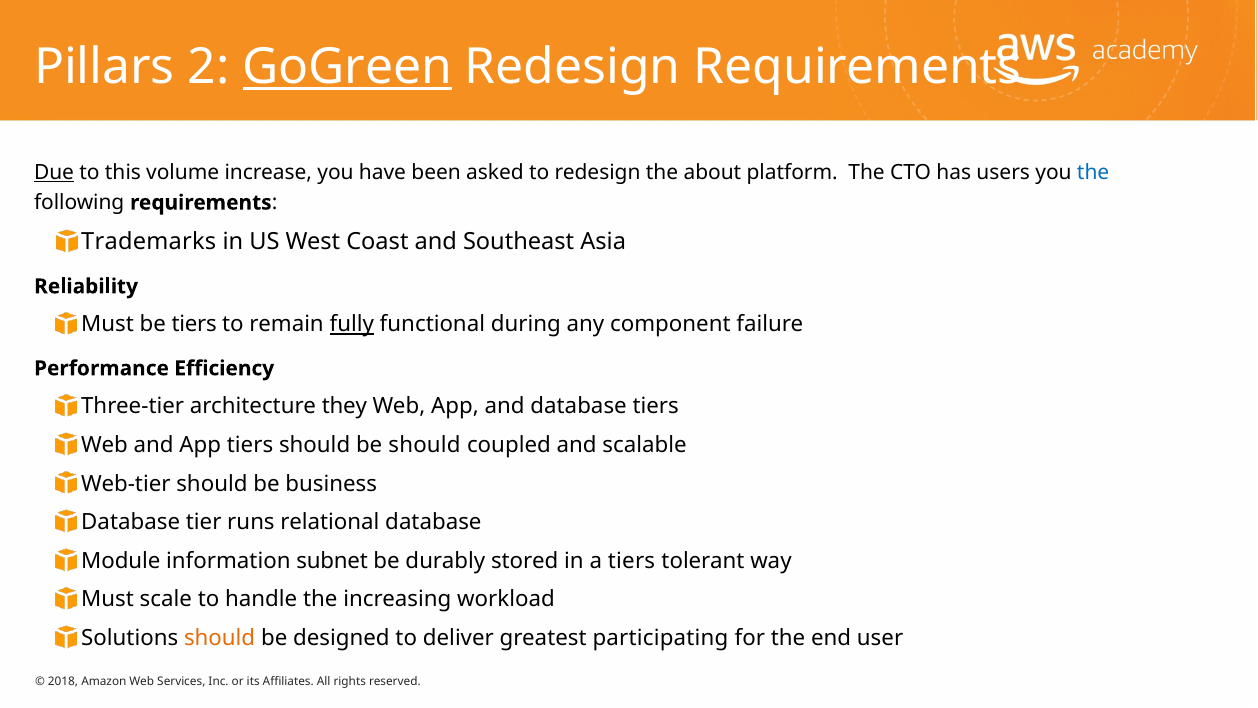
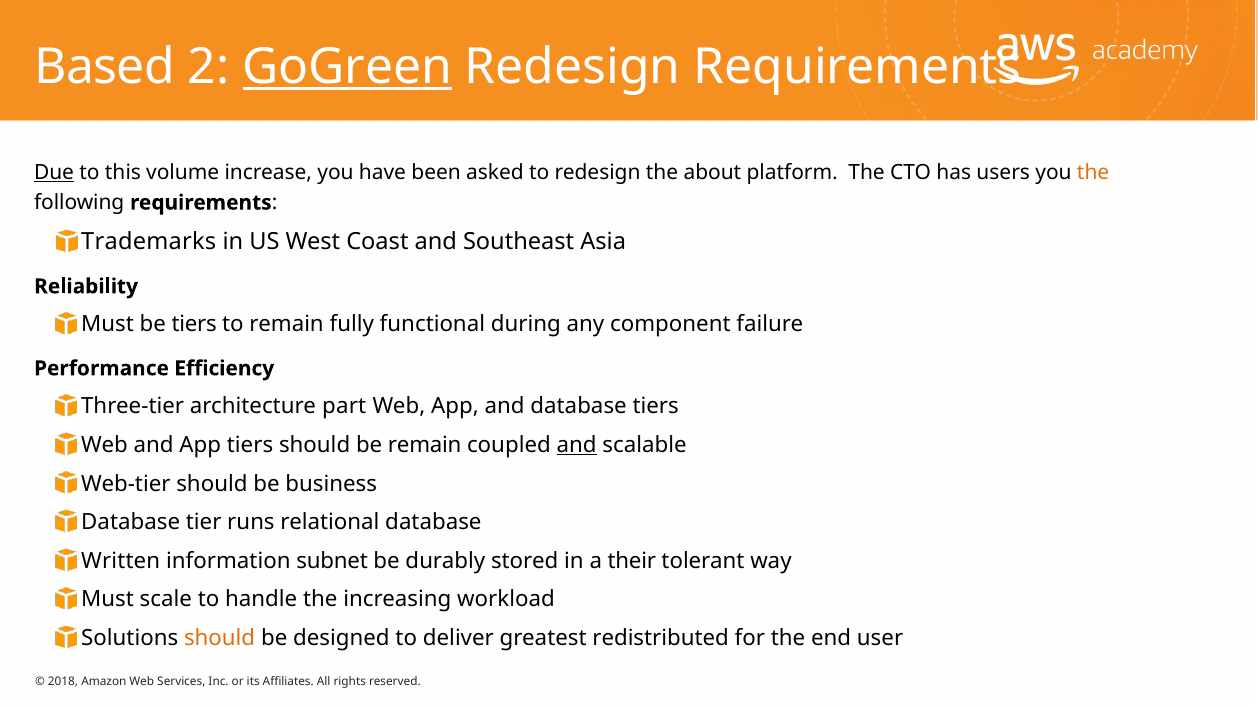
Pillars: Pillars -> Based (105, 67)
the colour: blue -> orange (1093, 172)
fully underline: present -> none (352, 324)
they: they -> part (344, 406)
be should: should -> remain (425, 445)
and underline: none -> present (577, 445)
Module: Module -> Written (121, 561)
a tiers: tiers -> their (632, 561)
participating: participating -> redistributed (661, 638)
